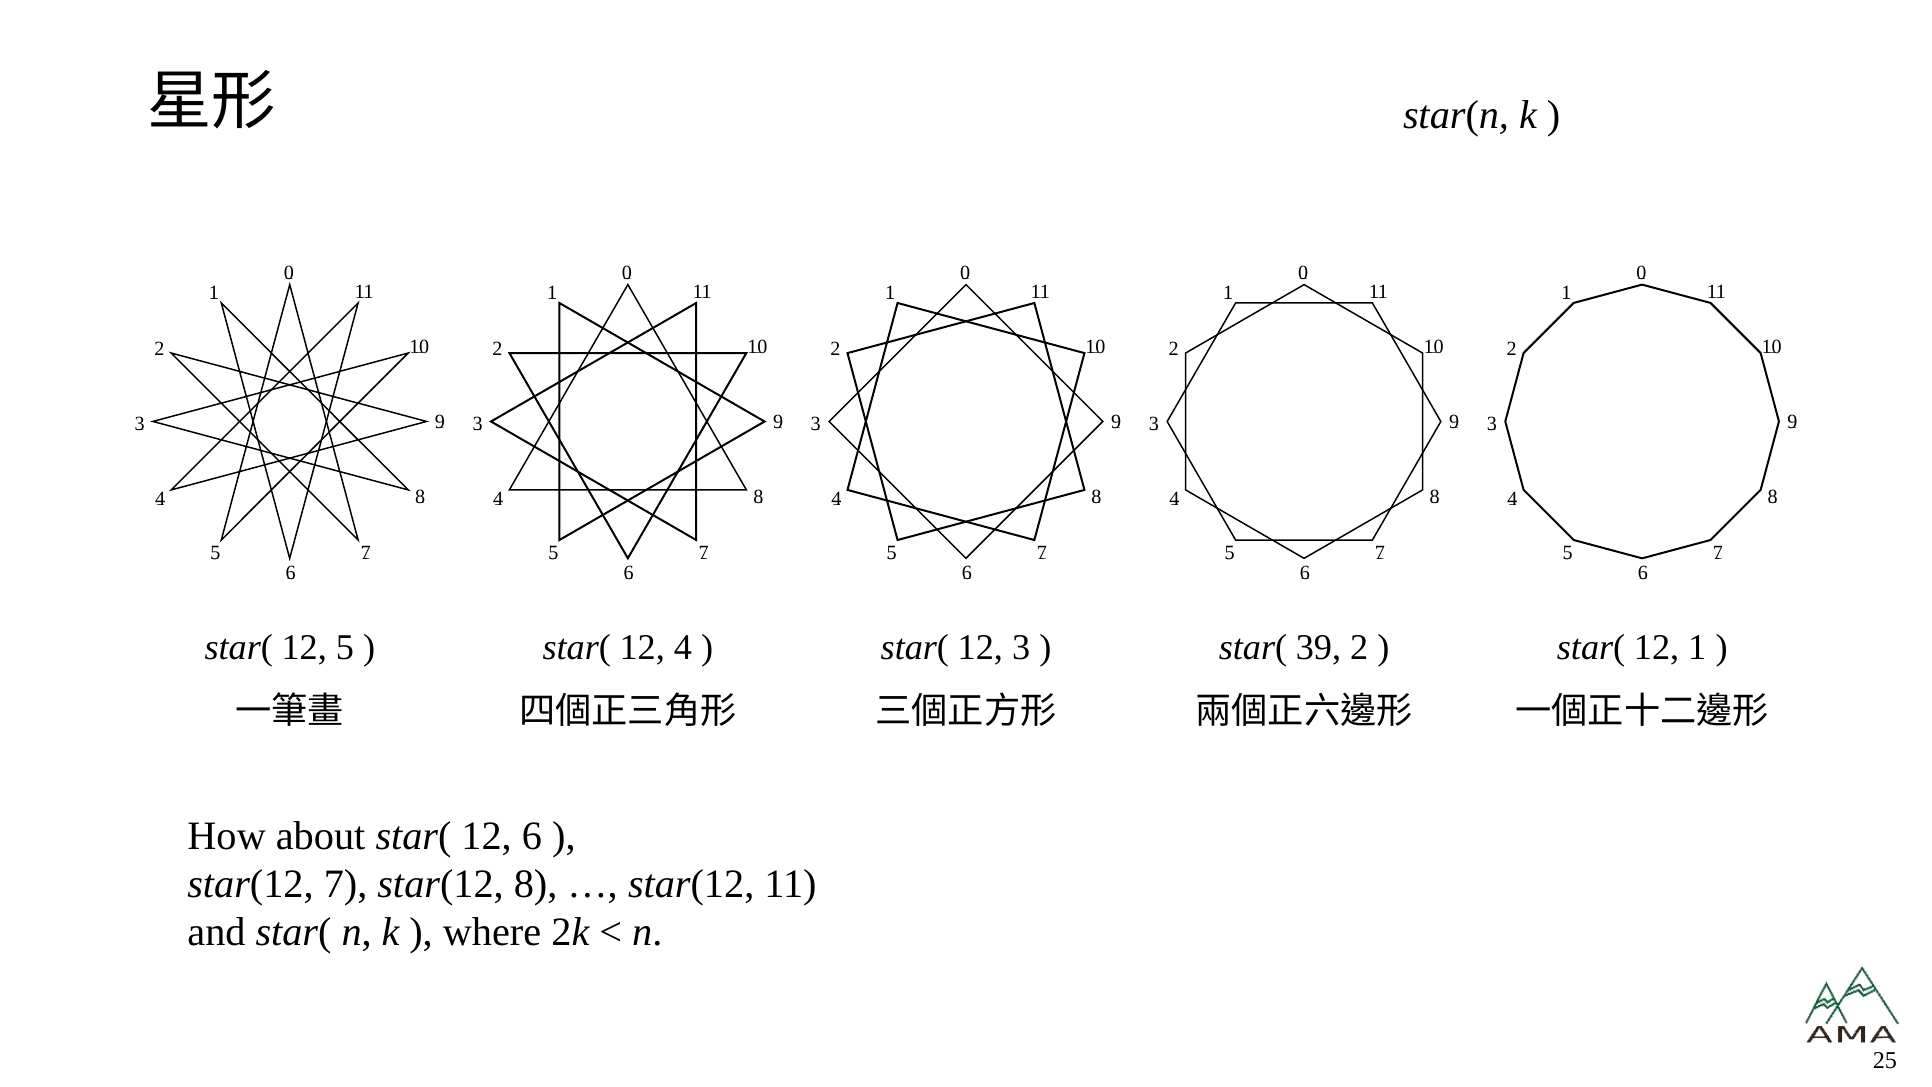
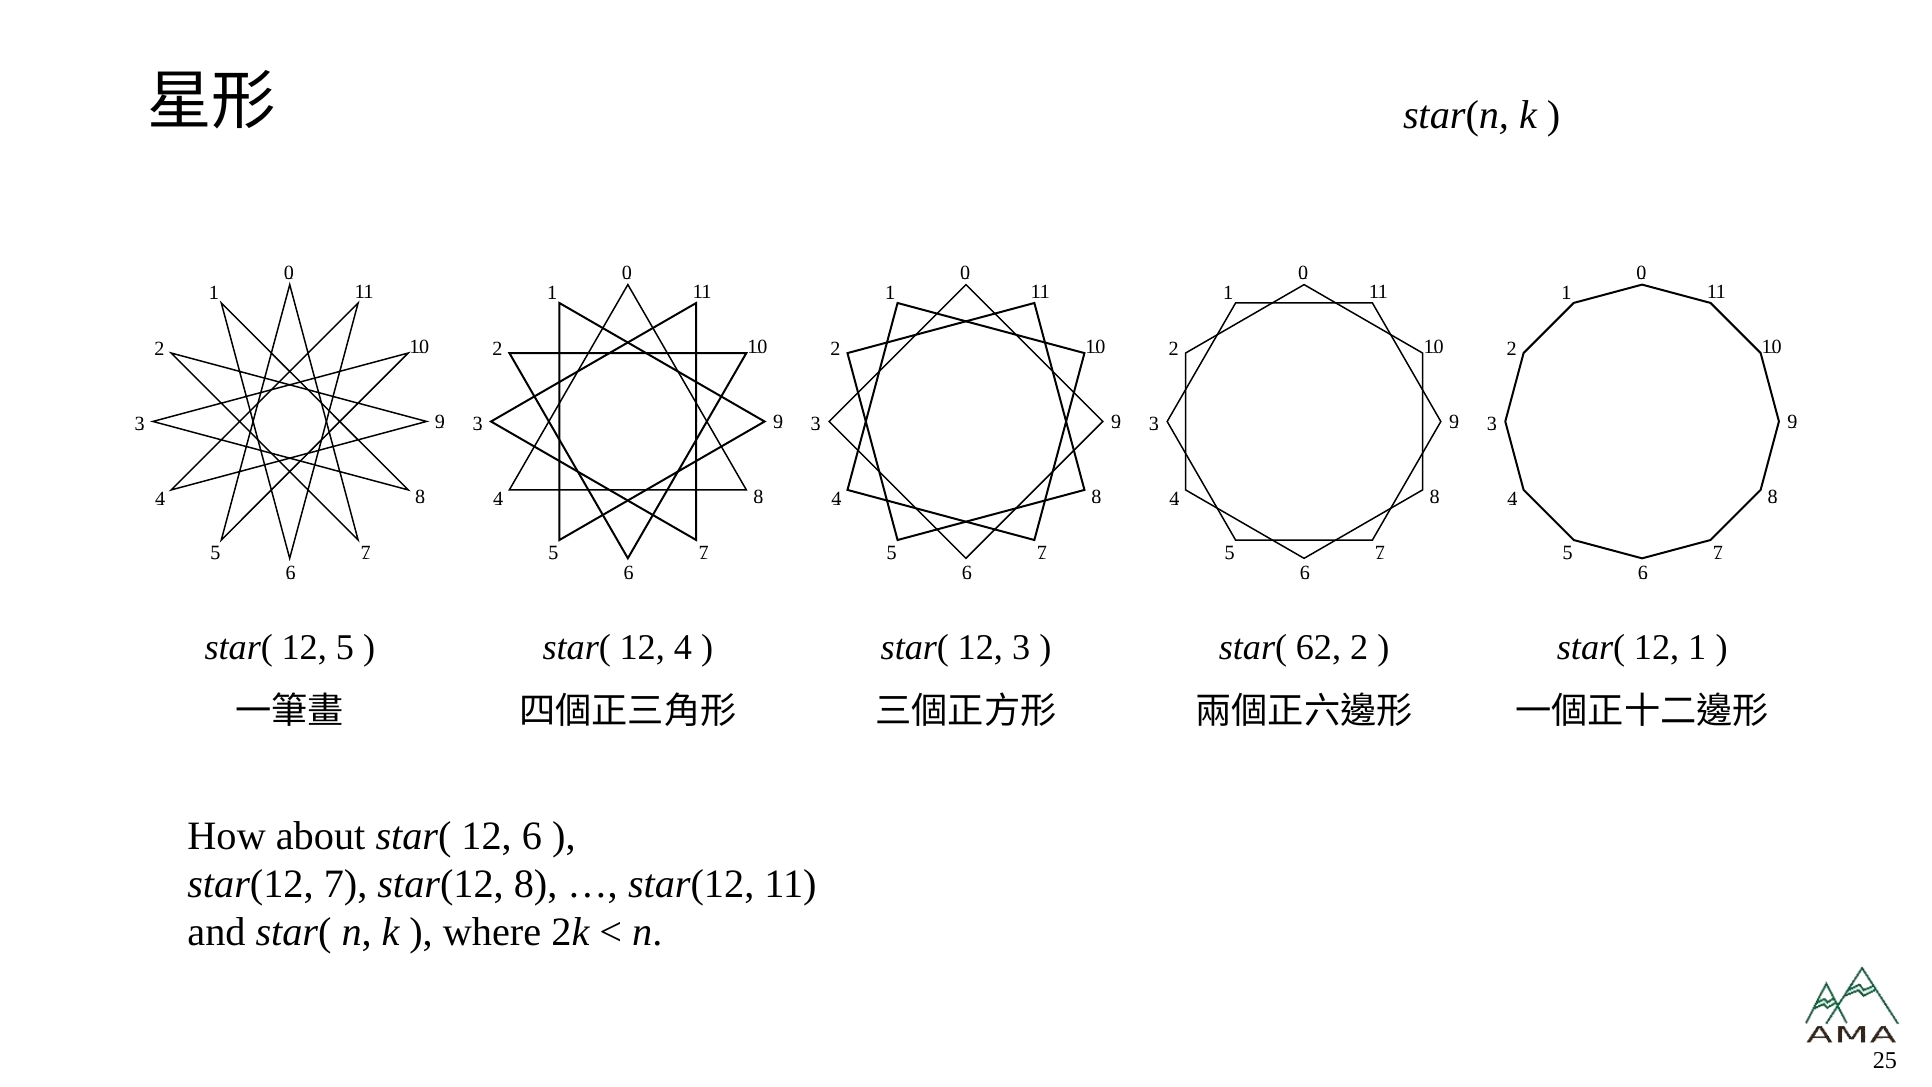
39: 39 -> 62 (1318, 647)
